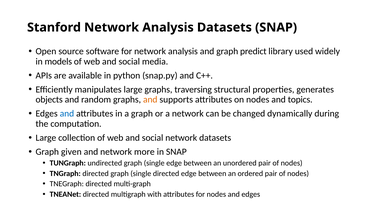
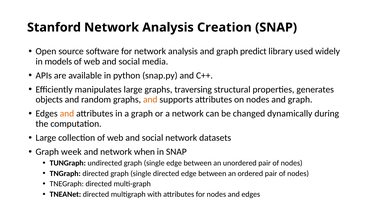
Analysis Datasets: Datasets -> Creation (224, 27)
nodes and topics: topics -> graph (300, 100)
and colour: blue -> orange (67, 114)
given: given -> week (71, 152)
more: more -> when (144, 152)
